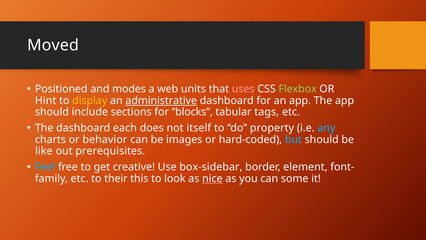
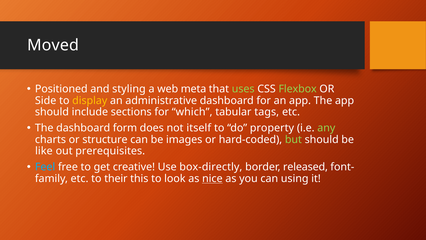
modes: modes -> styling (129, 89)
units: units -> meta (194, 89)
uses colour: pink -> light green (243, 89)
Hint: Hint -> Side (46, 100)
administrative underline: present -> none (161, 100)
blocks: blocks -> which (192, 112)
each: each -> form (125, 128)
any colour: light blue -> light green (326, 128)
behavior: behavior -> structure (105, 139)
but colour: light blue -> light green (293, 139)
box-sidebar: box-sidebar -> box-directly (211, 167)
element: element -> released (305, 167)
some: some -> using (295, 178)
